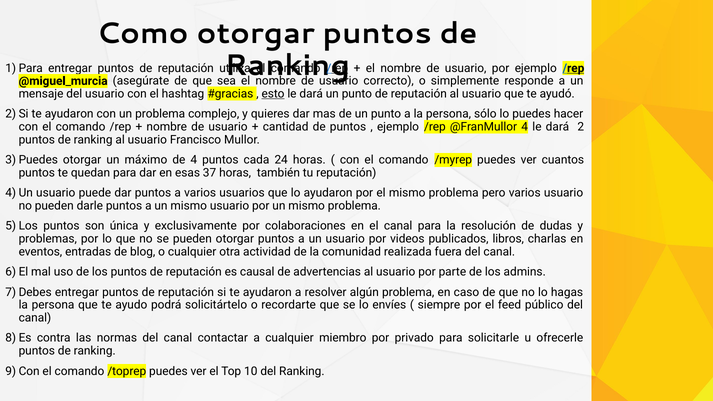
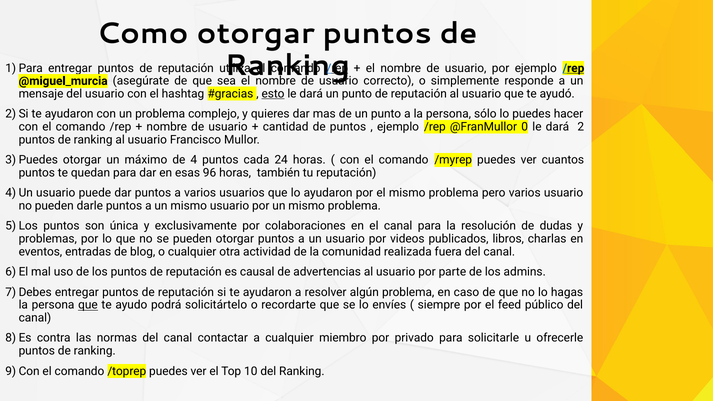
@FranMullor 4: 4 -> 0 (525, 127)
37: 37 -> 96 (210, 173)
que underline: none -> present (88, 305)
